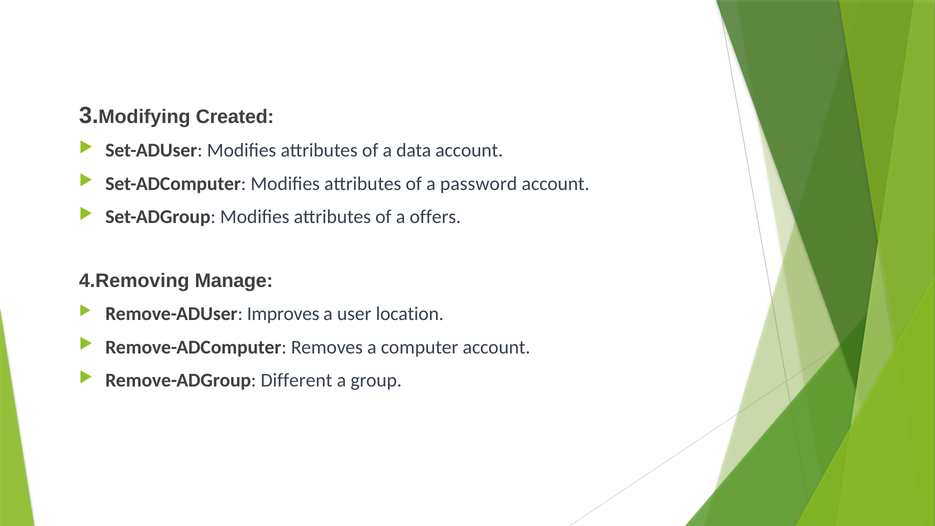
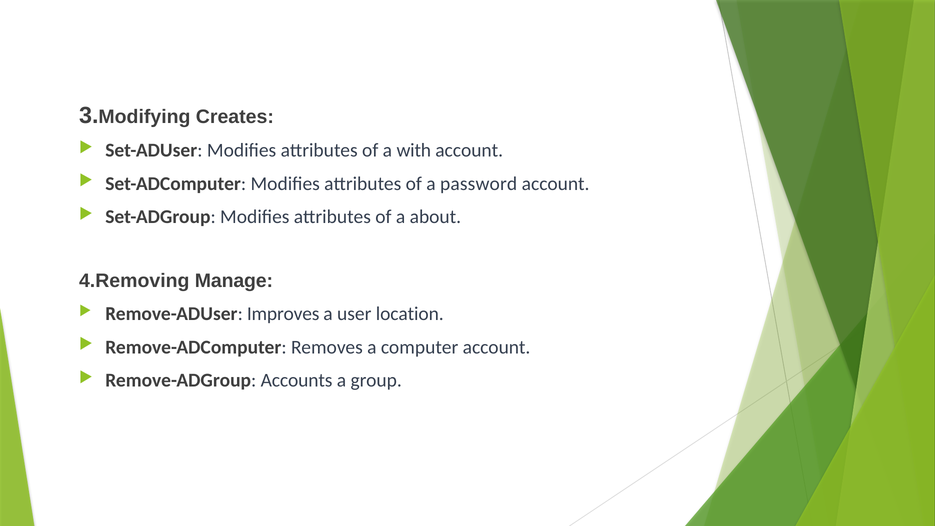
Created: Created -> Creates (235, 117)
data: data -> with (414, 151)
offers: offers -> about (435, 217)
Different: Different -> Accounts (297, 380)
